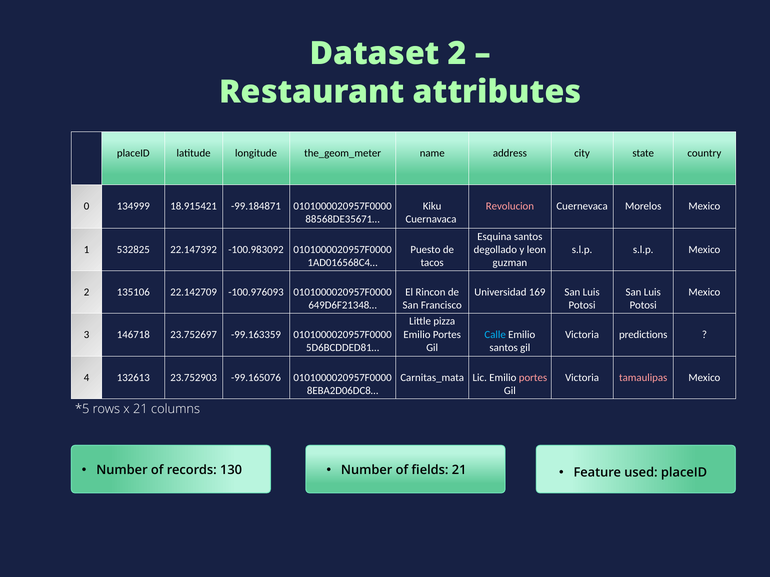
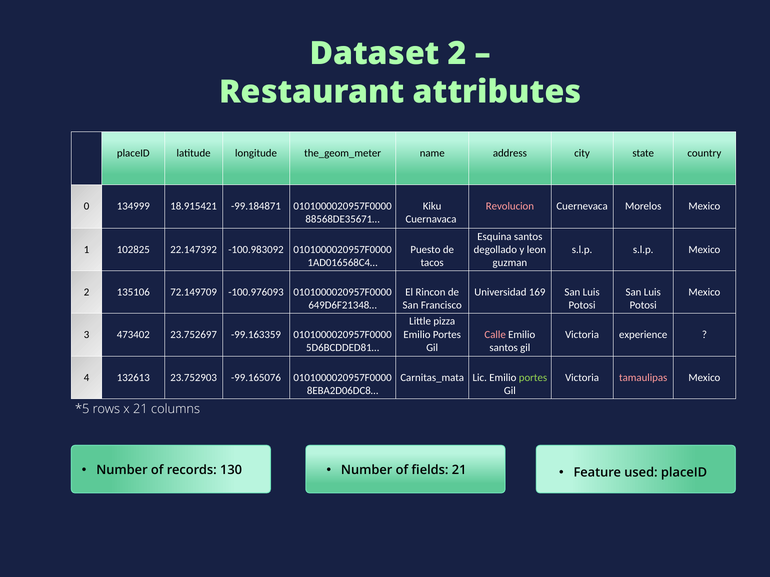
532825: 532825 -> 102825 (133, 250)
22.142709: 22.142709 -> 72.149709 (194, 292)
146718: 146718 -> 473402 (133, 335)
Calle colour: light blue -> pink (495, 335)
predictions: predictions -> experience (643, 335)
portes colour: pink -> light green (533, 378)
